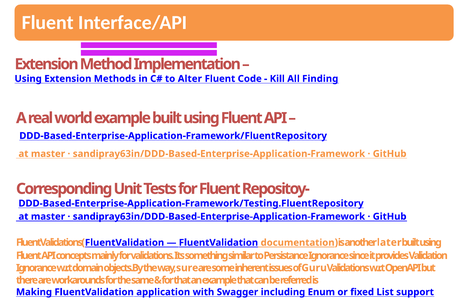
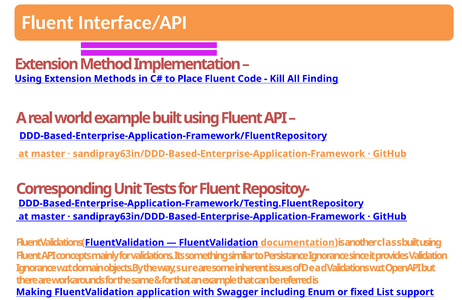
Alter: Alter -> Place (190, 79)
later: later -> class (389, 243)
Guru: Guru -> Dead (314, 268)
